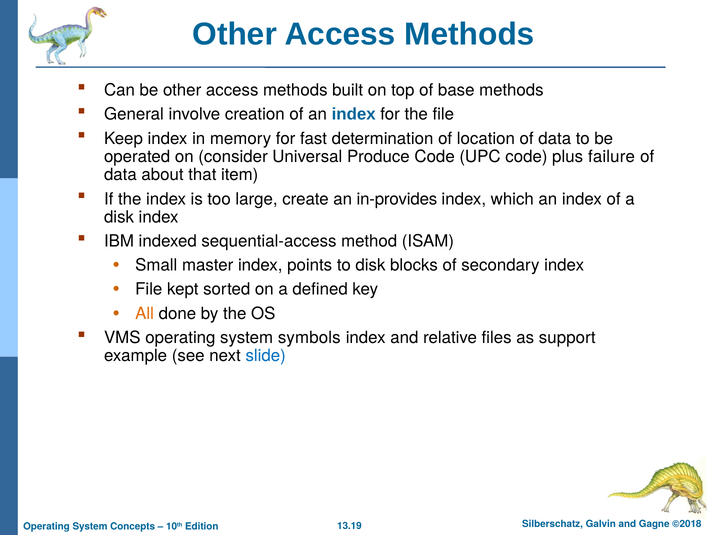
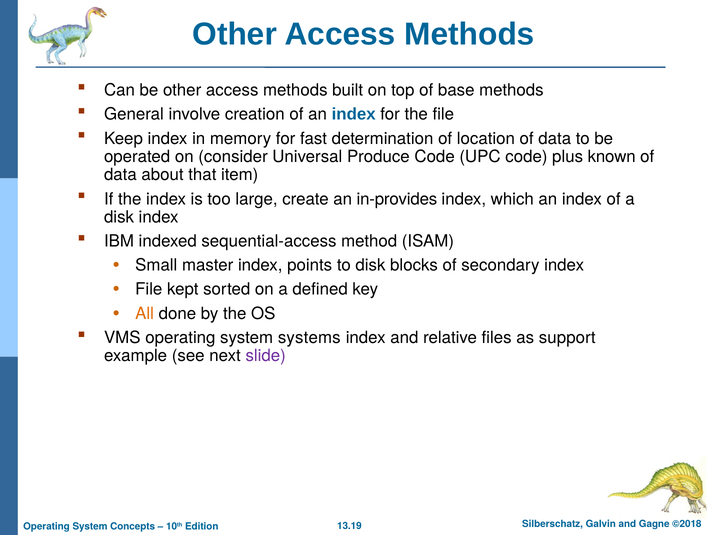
failure: failure -> known (612, 157)
symbols: symbols -> systems (309, 337)
slide colour: blue -> purple (266, 356)
